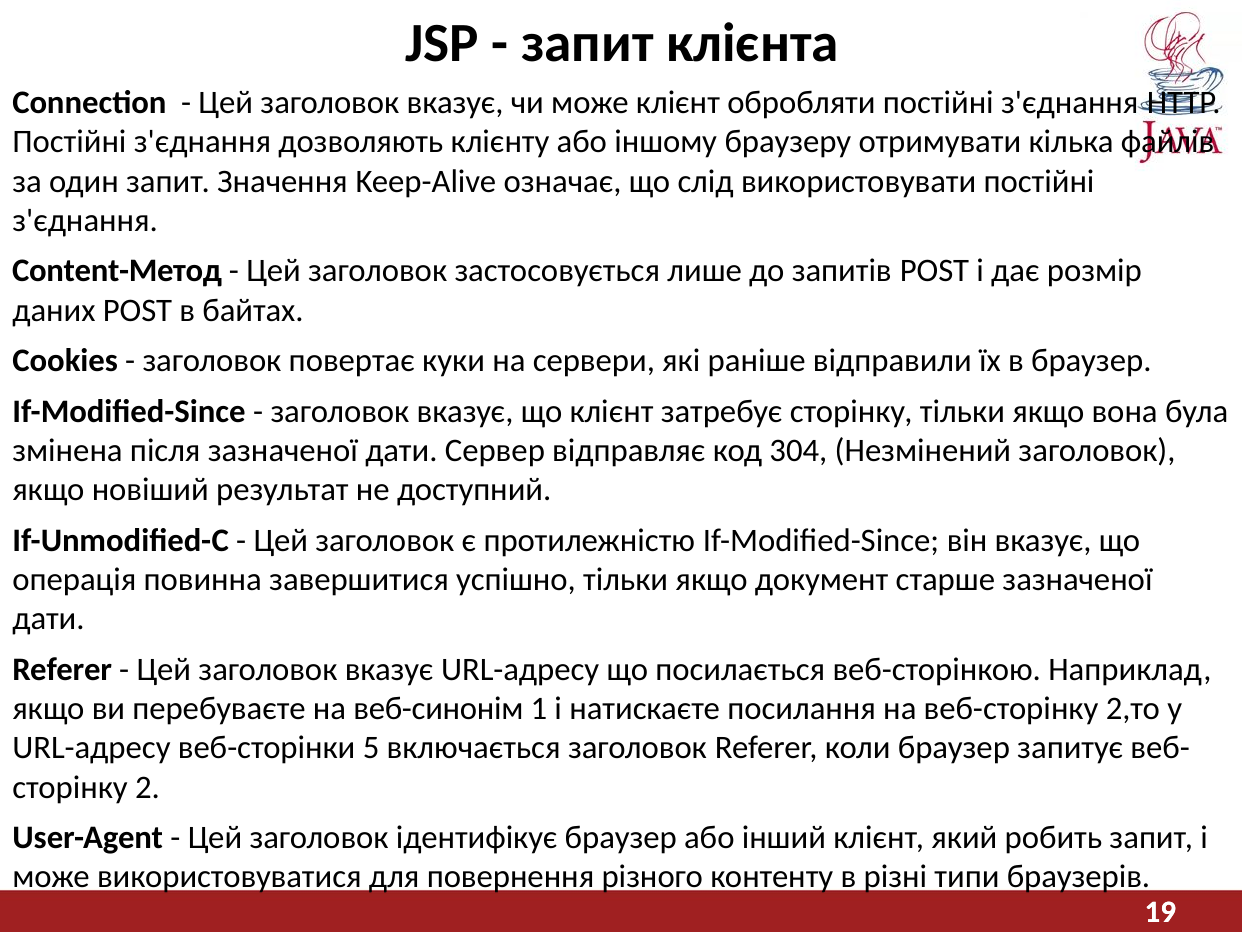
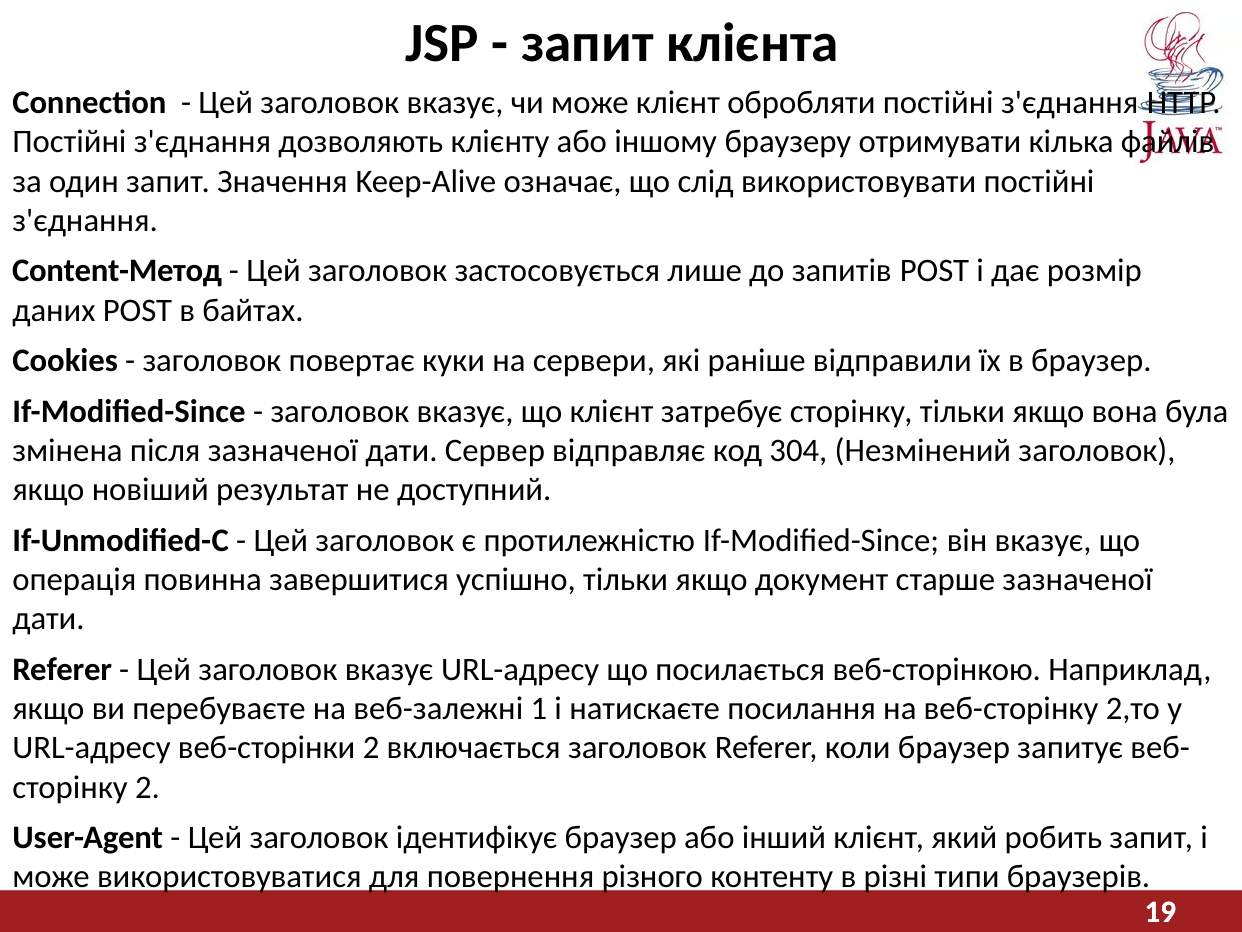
веб-синонім: веб-синонім -> веб-залежні (438, 708)
веб-сторінки 5: 5 -> 2 (371, 748)
